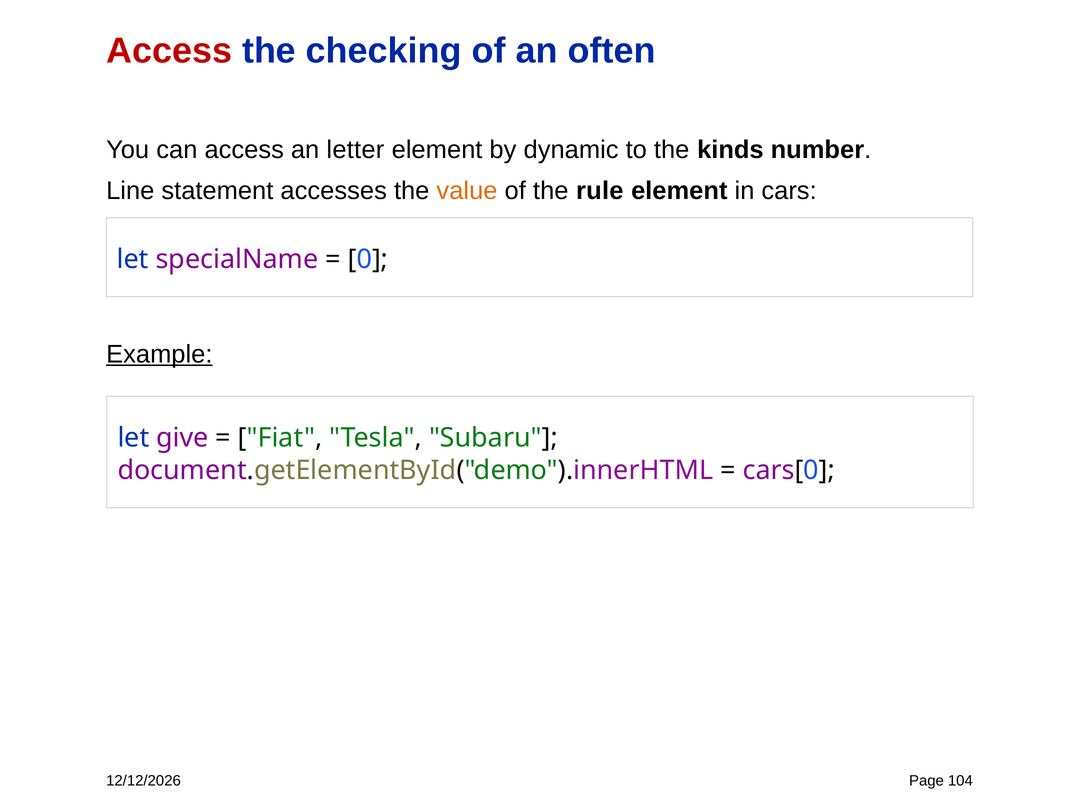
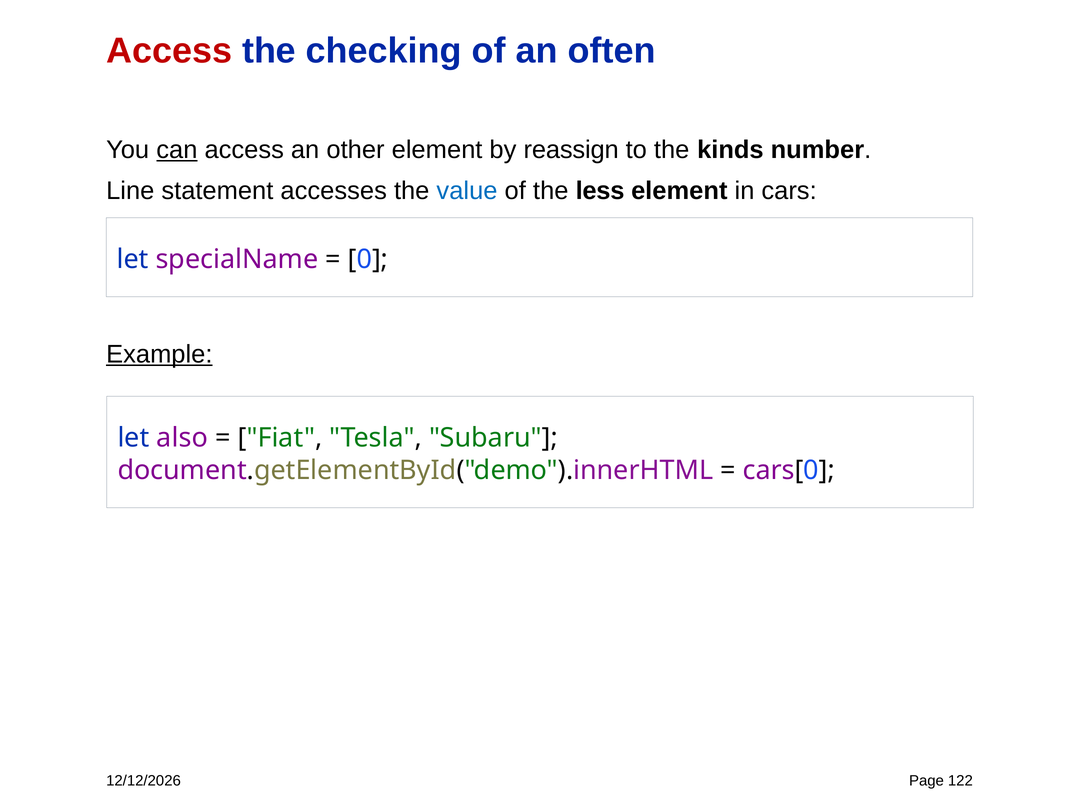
can underline: none -> present (177, 150)
letter: letter -> other (356, 150)
dynamic: dynamic -> reassign (571, 150)
value colour: orange -> blue (467, 191)
rule: rule -> less (600, 191)
give: give -> also (182, 437)
104: 104 -> 122 (960, 780)
